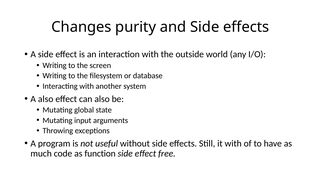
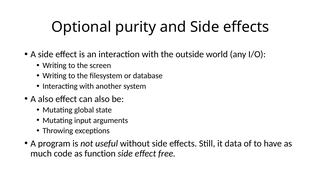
Changes: Changes -> Optional (81, 27)
it with: with -> data (233, 143)
